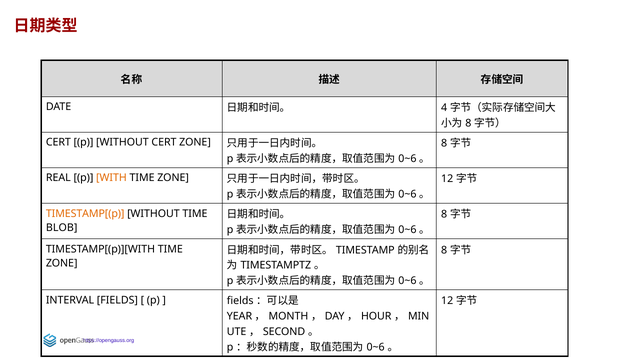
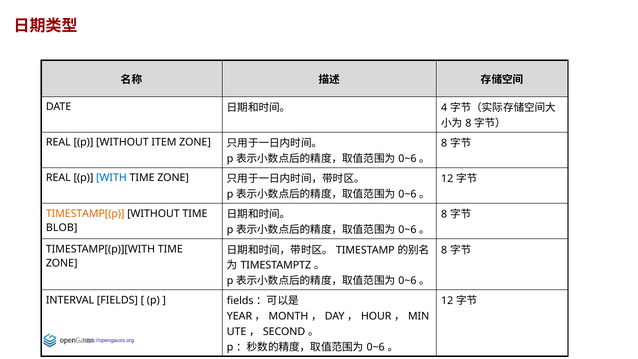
CERT: CERT -> REAL (58, 142)
WITHOUT CERT: CERT -> ITEM (164, 142)
WITH colour: orange -> blue (111, 178)
